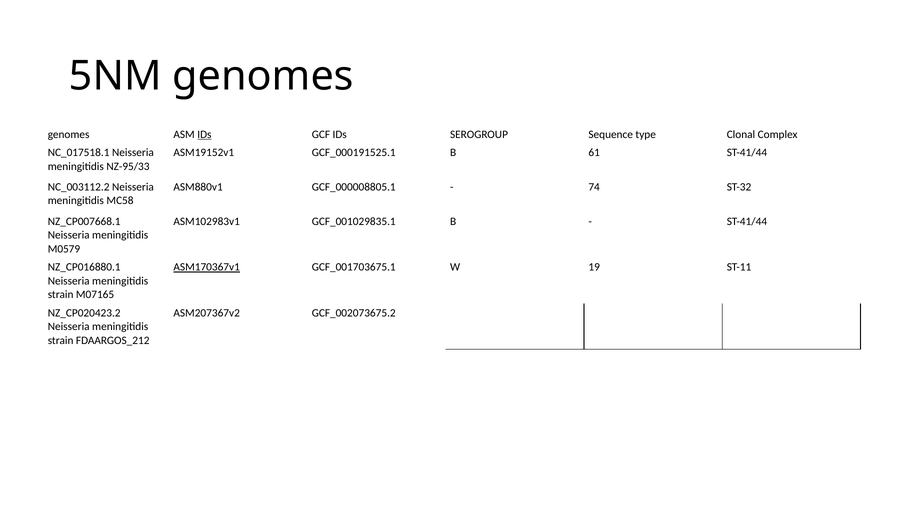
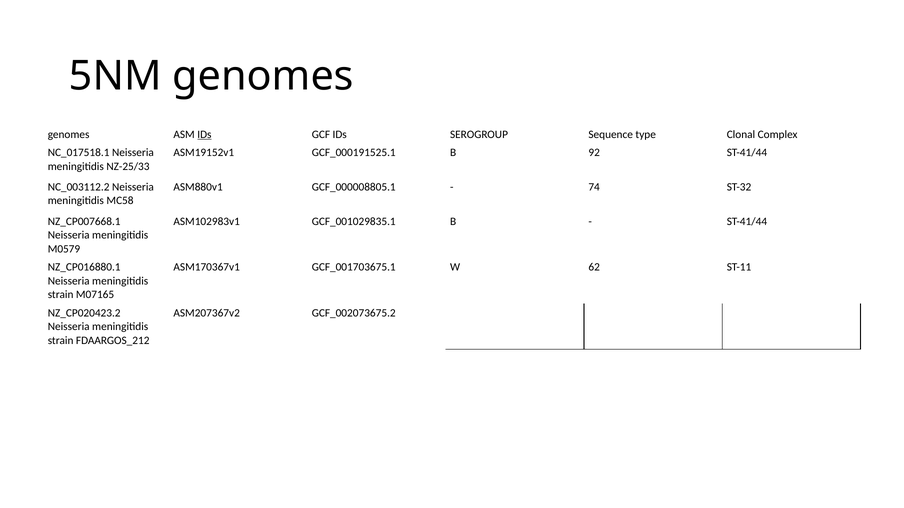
61: 61 -> 92 (594, 153)
NZ-95/33: NZ-95/33 -> NZ-25/33 (128, 167)
ASM170367v1 underline: present -> none (207, 267)
19: 19 -> 62 (594, 267)
